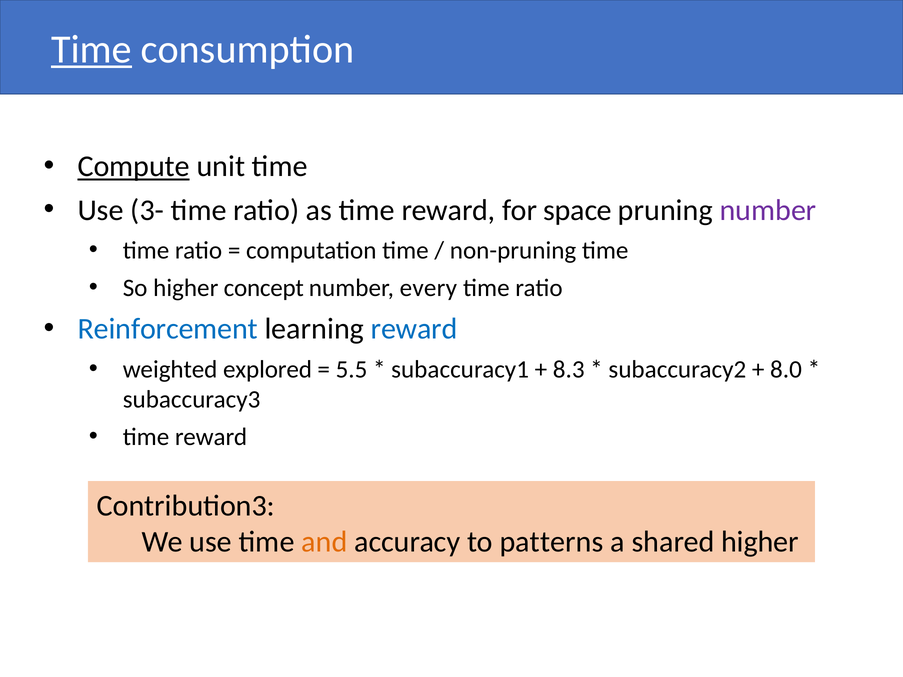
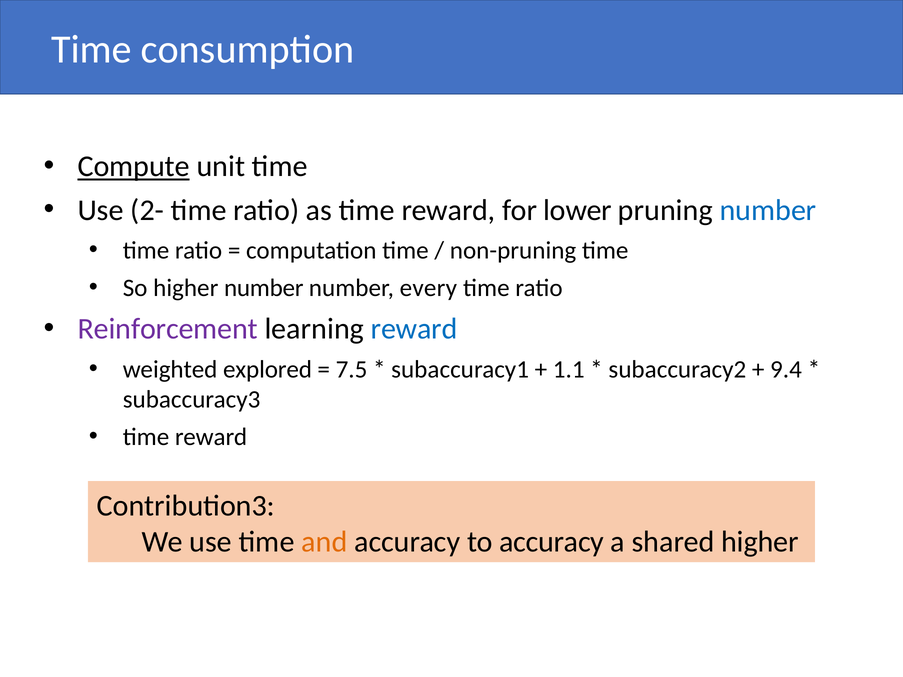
Time underline: present -> none (92, 50)
3-: 3- -> 2- (147, 210)
space: space -> lower (578, 210)
number colour: purple -> blue (768, 210)
higher concept: concept -> number (264, 288)
Reinforcement colour: blue -> purple (168, 329)
5.5: 5.5 -> 7.5 (352, 369)
8.3: 8.3 -> 1.1 (569, 369)
8.0: 8.0 -> 9.4 (786, 369)
to patterns: patterns -> accuracy (552, 542)
